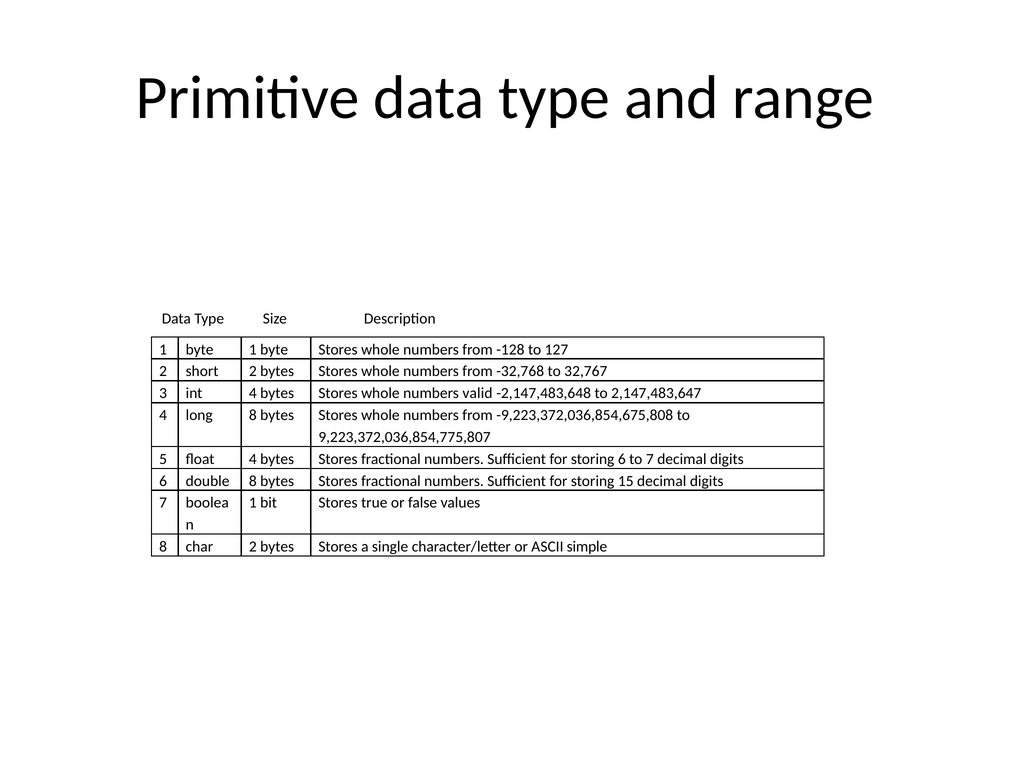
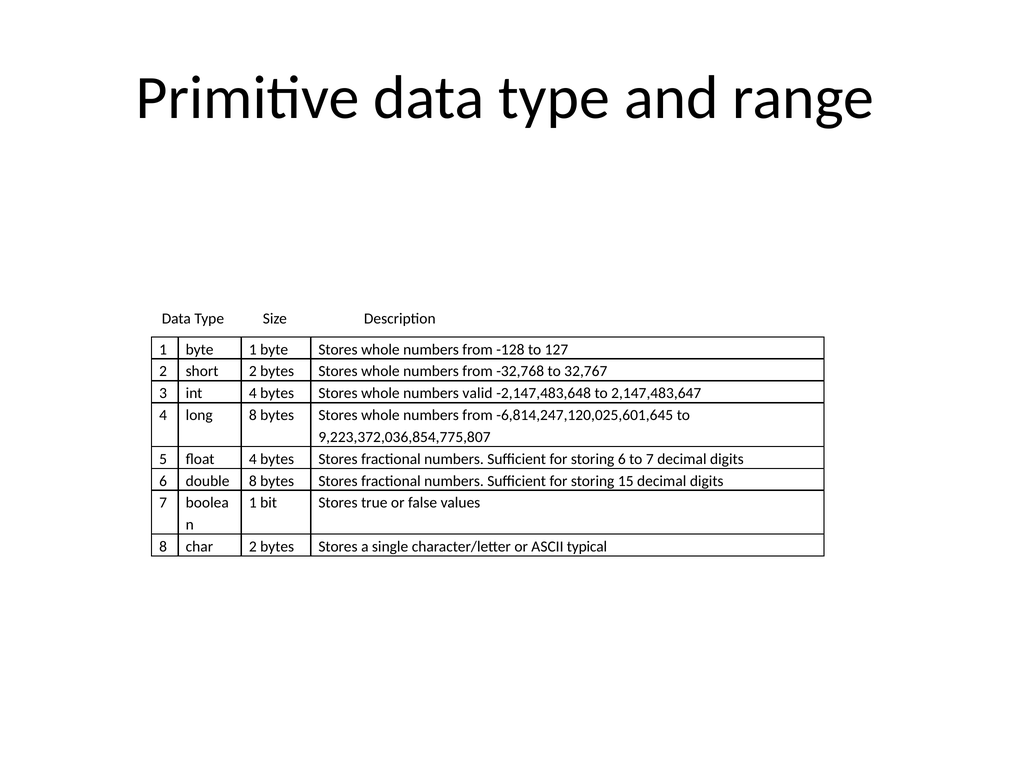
-9,223,372,036,854,675,808: -9,223,372,036,854,675,808 -> -6,814,247,120,025,601,645 (585, 415)
simple: simple -> typical (587, 547)
